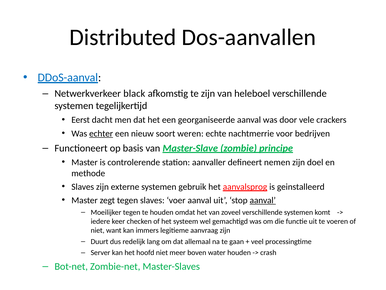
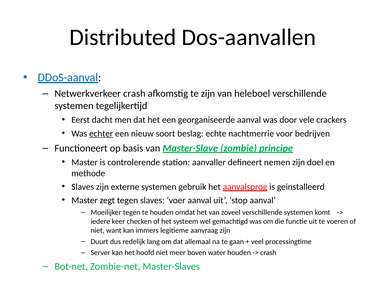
Netwerkverkeer black: black -> crash (134, 93)
weren: weren -> beslag (190, 133)
aanval underline: present -> none (263, 200)
